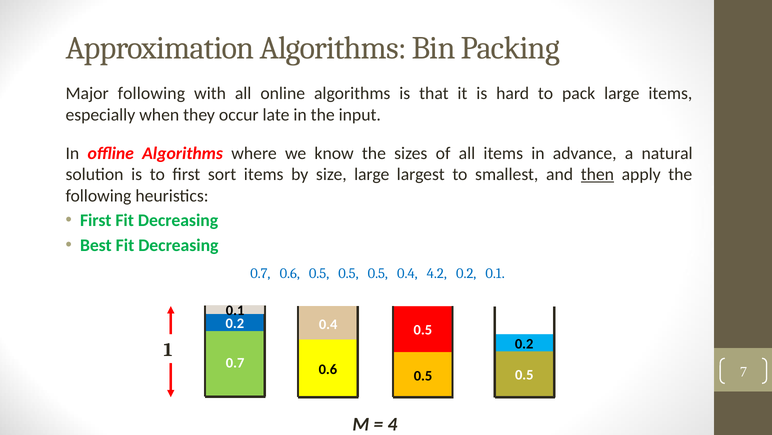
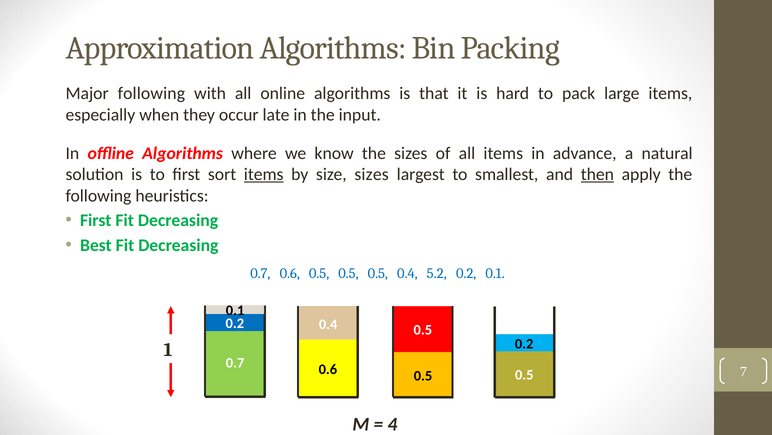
items underline: none -> present (264, 174)
size large: large -> sizes (372, 174)
4.2: 4.2 -> 5.2 (437, 273)
